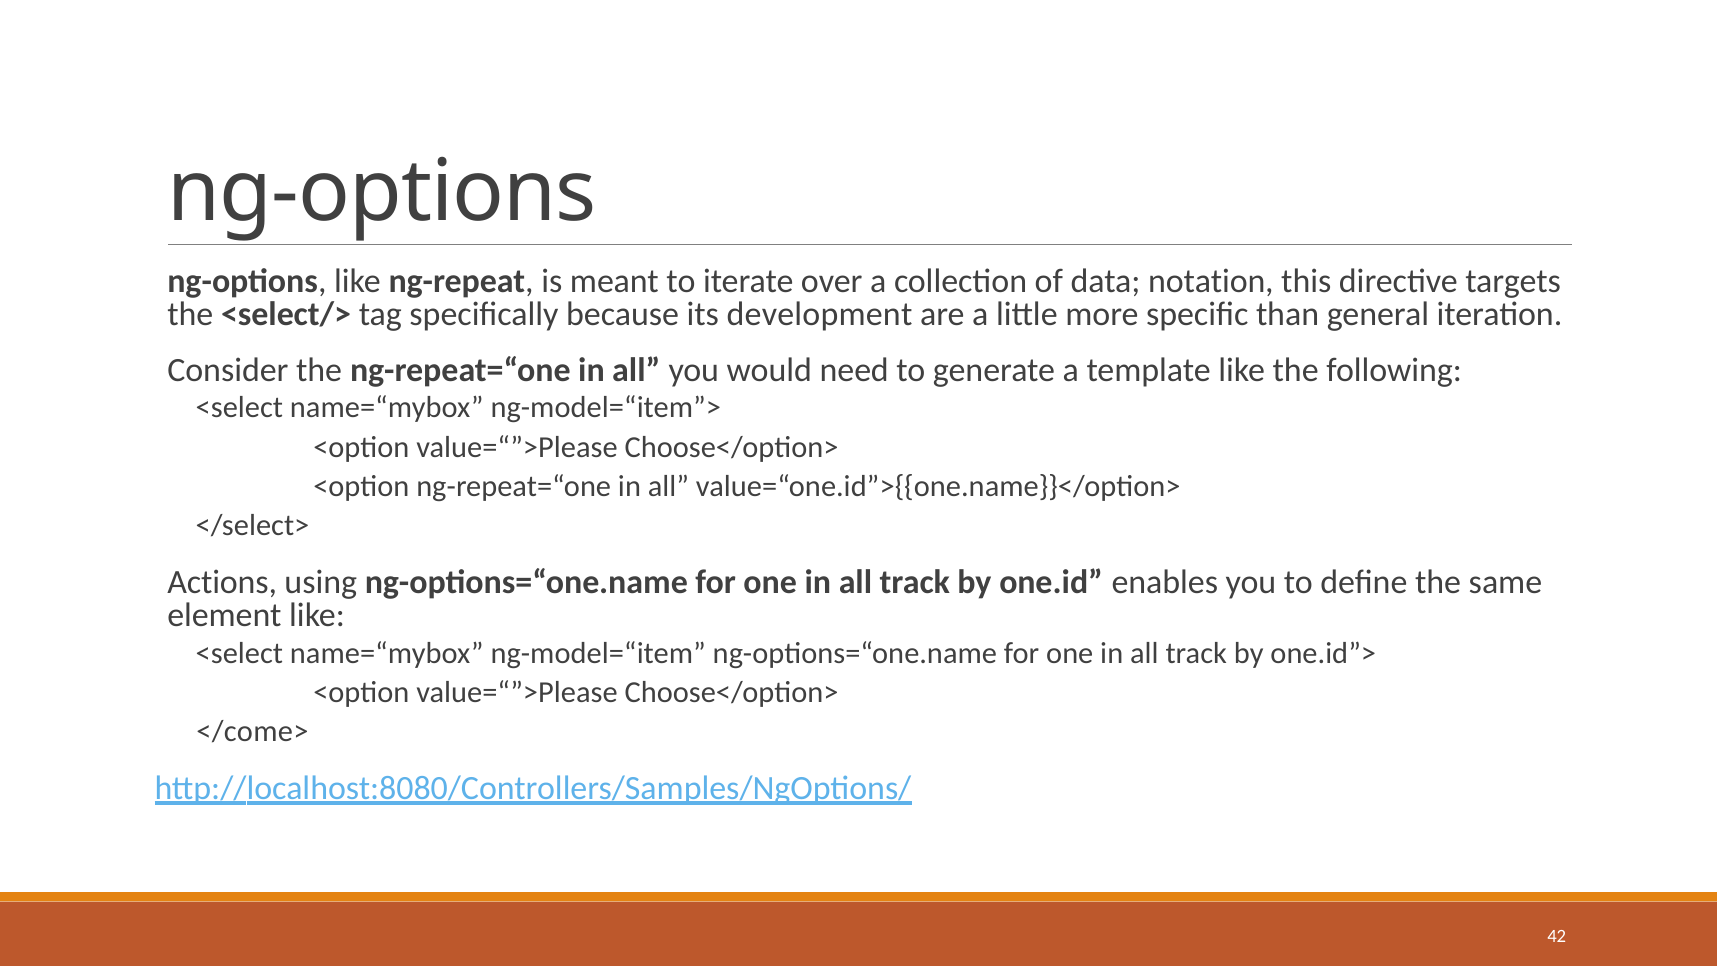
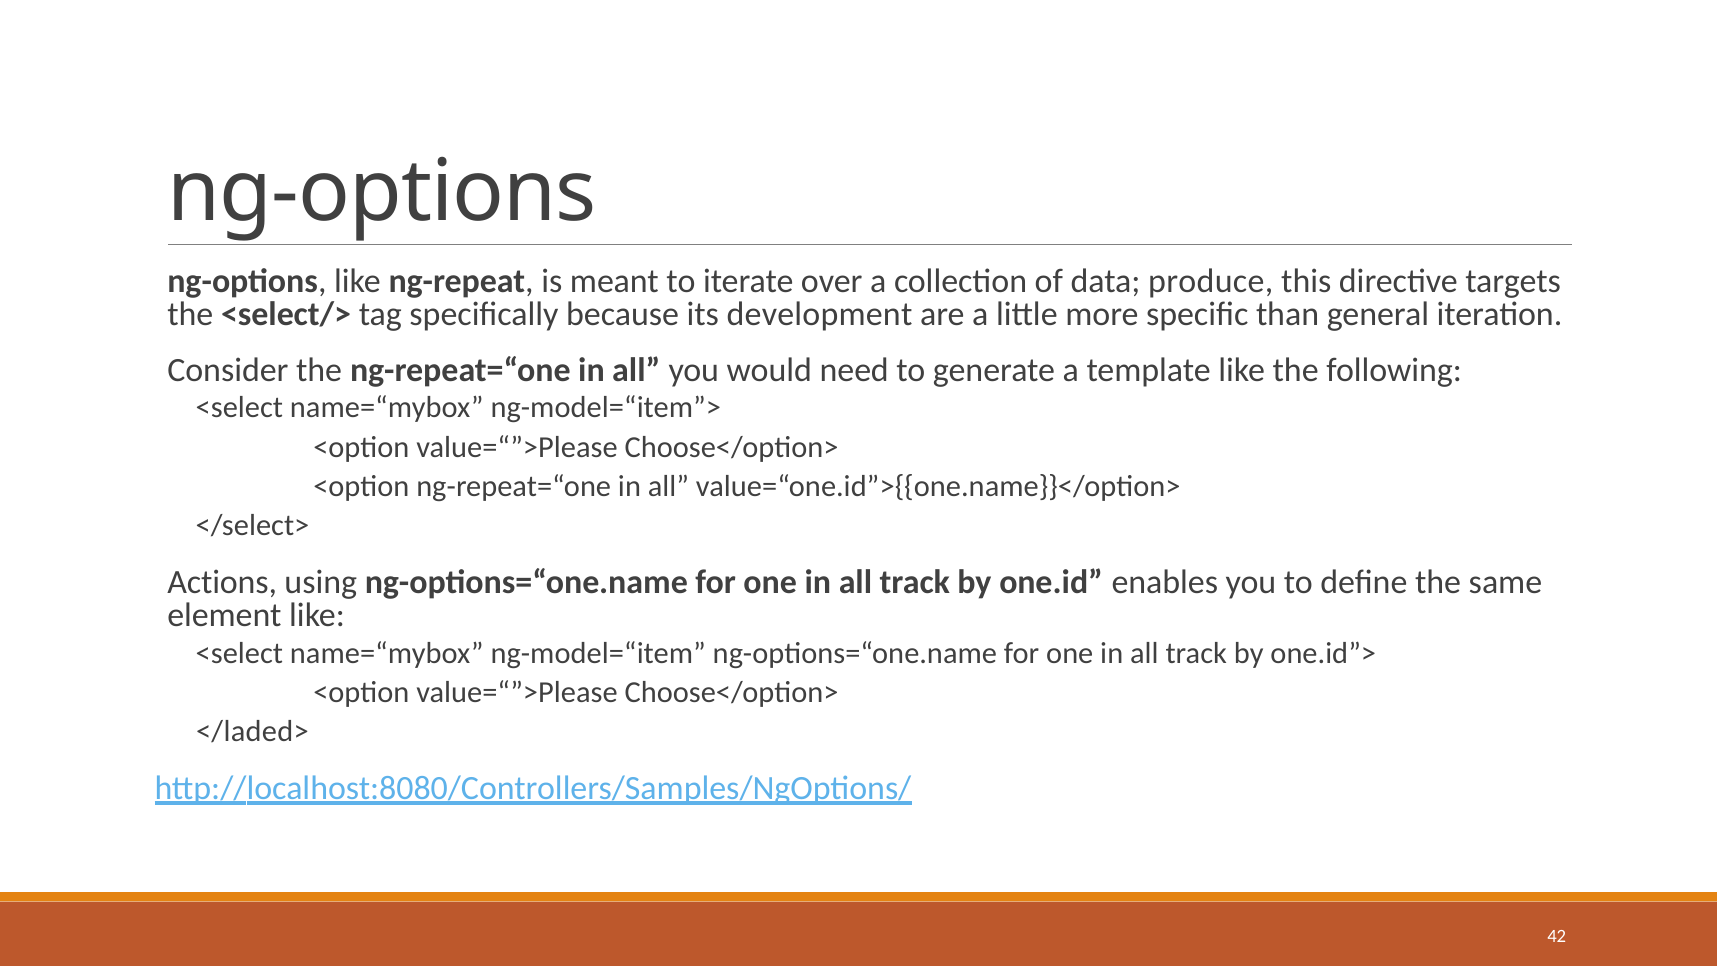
notation: notation -> produce (1211, 282)
</come>: </come> -> </laded> (252, 731)
